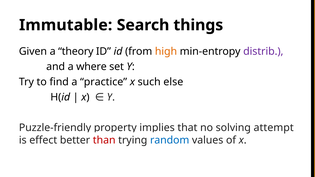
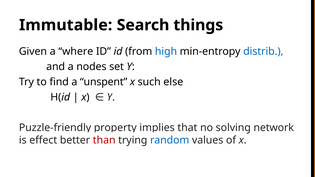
theory: theory -> where (76, 52)
high colour: orange -> blue (166, 52)
distrib colour: purple -> blue (263, 52)
where: where -> nodes (91, 67)
practice: practice -> unspent (104, 82)
attempt: attempt -> network (274, 128)
